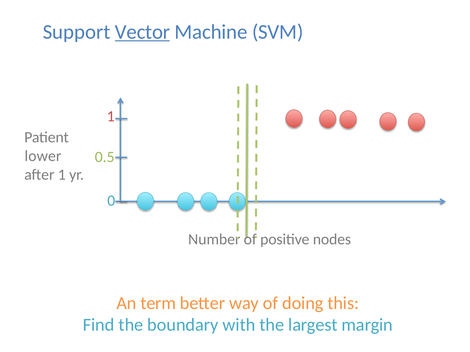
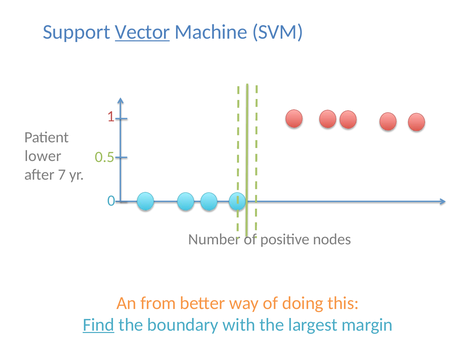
after 1: 1 -> 7 (62, 175)
term: term -> from (158, 304)
Find underline: none -> present (99, 325)
